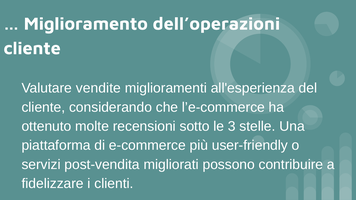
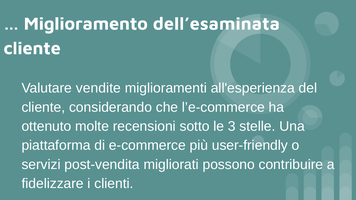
dell’operazioni: dell’operazioni -> dell’esaminata (216, 24)
